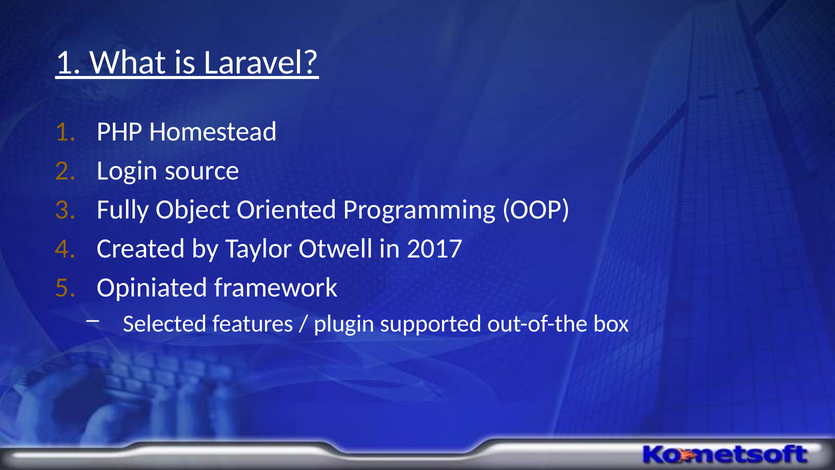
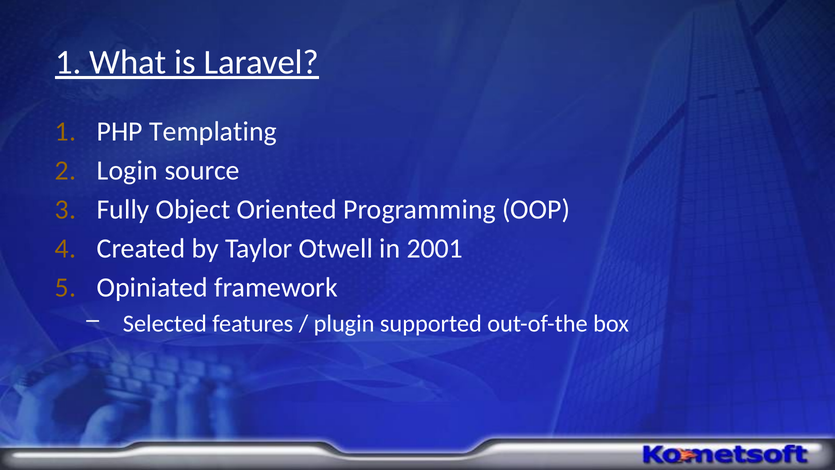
Homestead: Homestead -> Templating (213, 131)
2017: 2017 -> 2001 (435, 248)
